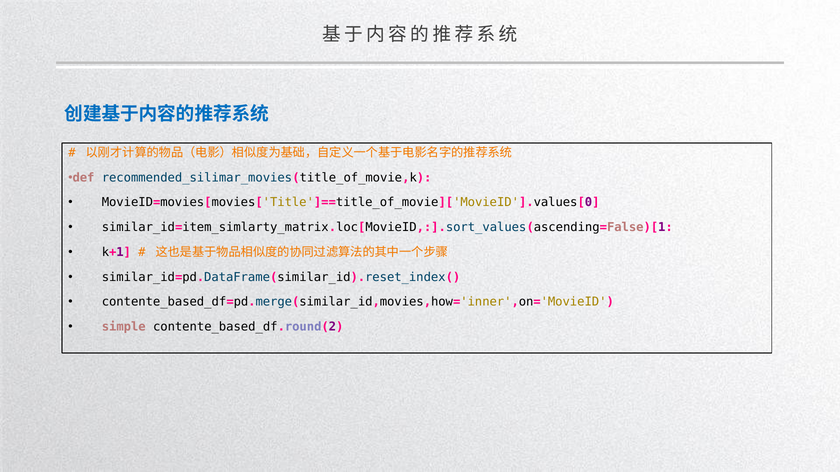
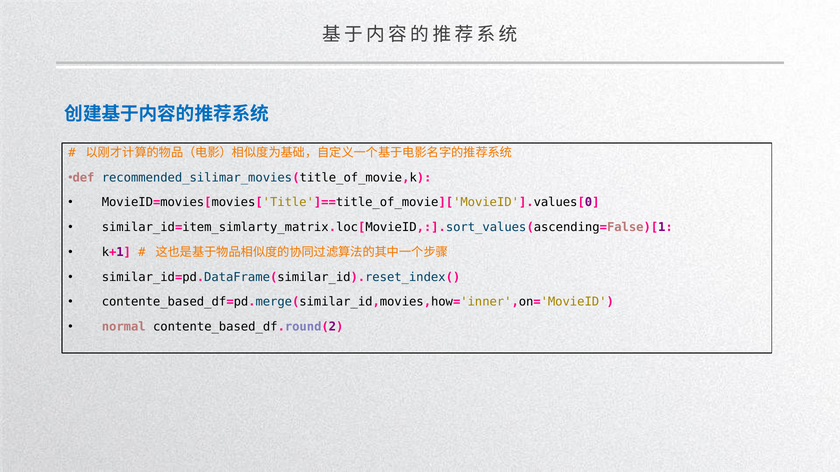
simple: simple -> normal (124, 327)
